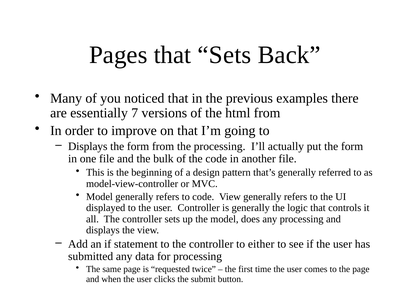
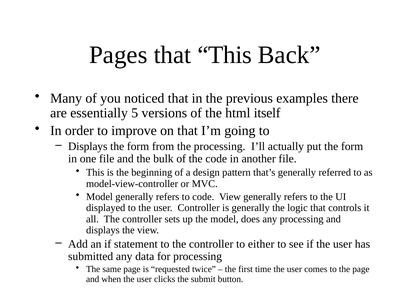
that Sets: Sets -> This (225, 55)
7: 7 -> 5 (135, 113)
html from: from -> itself (267, 113)
